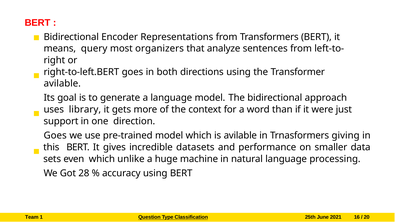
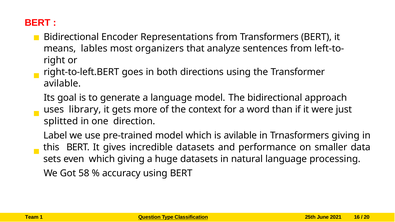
query: query -> lables (94, 49)
support: support -> splitted (61, 121)
Goes: Goes -> Label (55, 136)
which unlike: unlike -> giving (131, 159)
huge machine: machine -> datasets (199, 159)
28: 28 -> 58 (84, 174)
